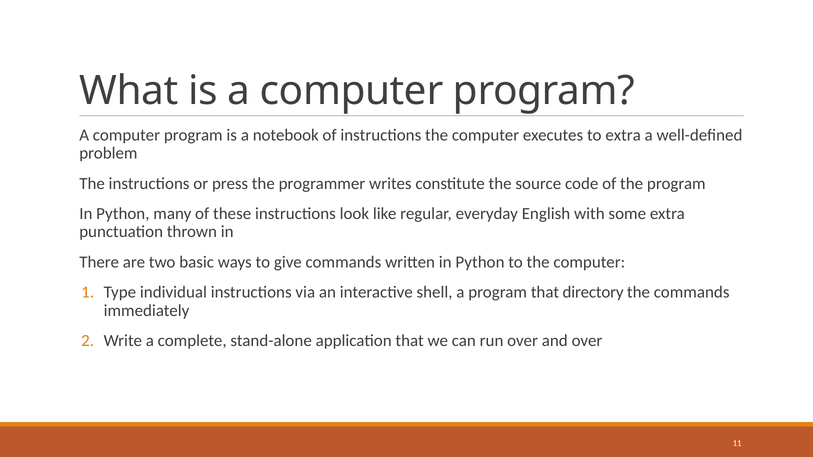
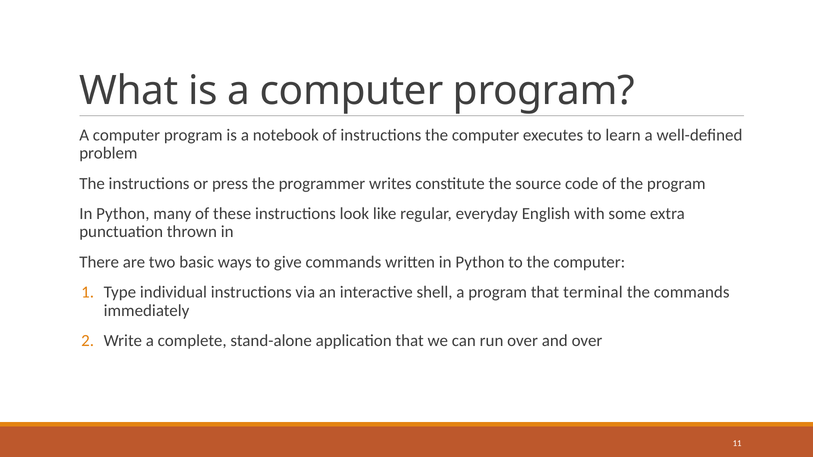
to extra: extra -> learn (623, 135)
directory: directory -> terminal (593, 292)
